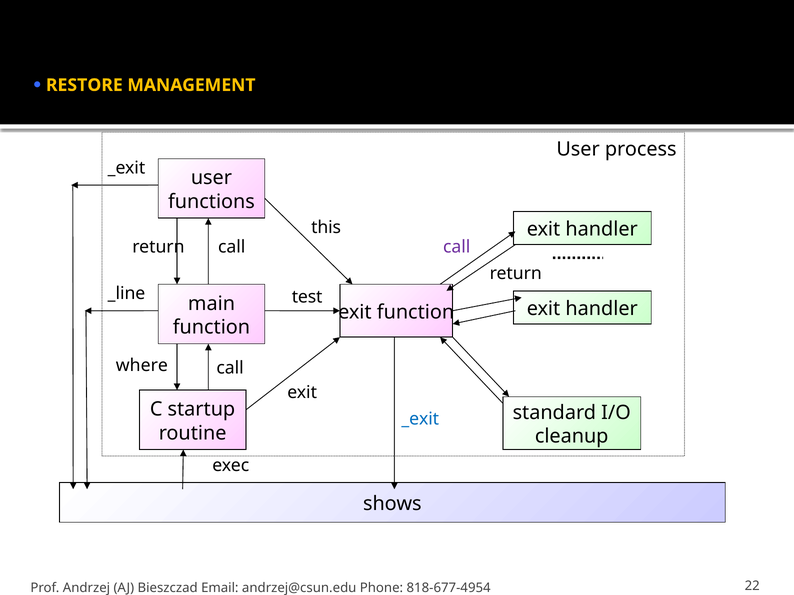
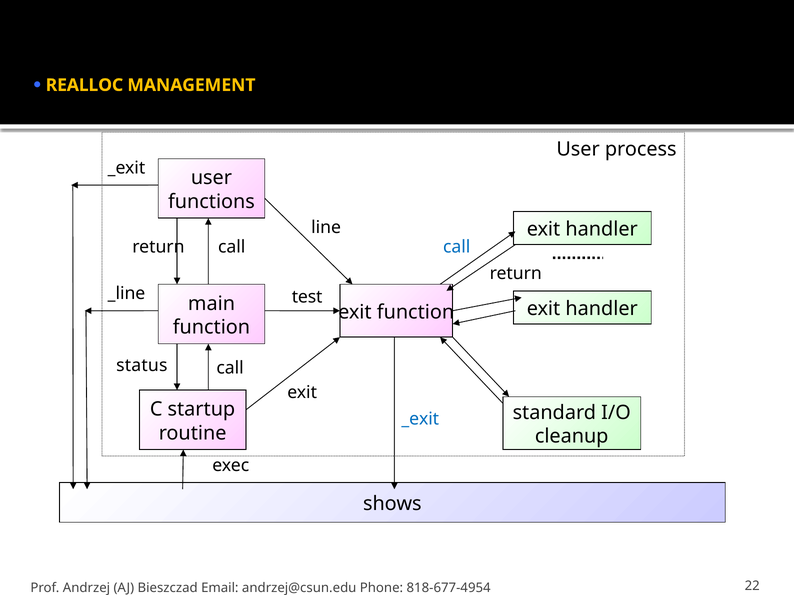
RESTORE: RESTORE -> REALLOC (84, 85)
this: this -> line (326, 227)
call colour: purple -> blue (457, 247)
where: where -> status (142, 366)
